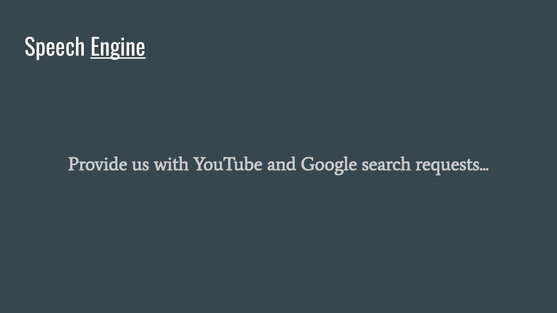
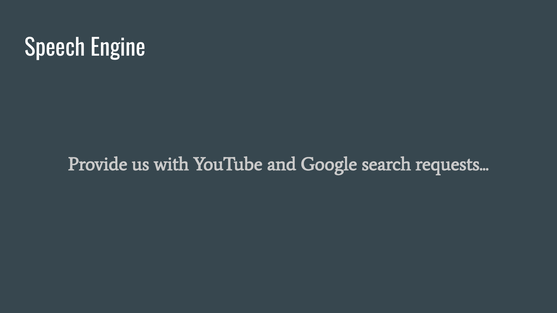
Engine underline: present -> none (118, 48)
